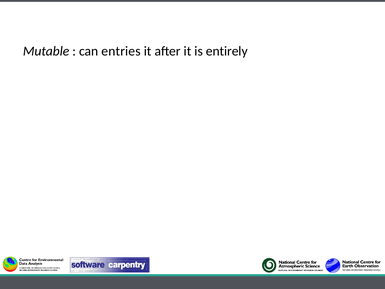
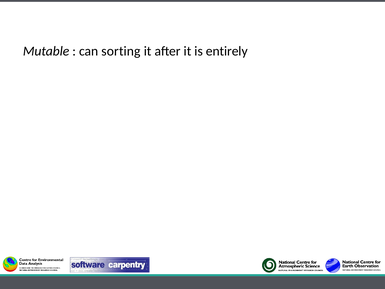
entries: entries -> sorting (121, 51)
